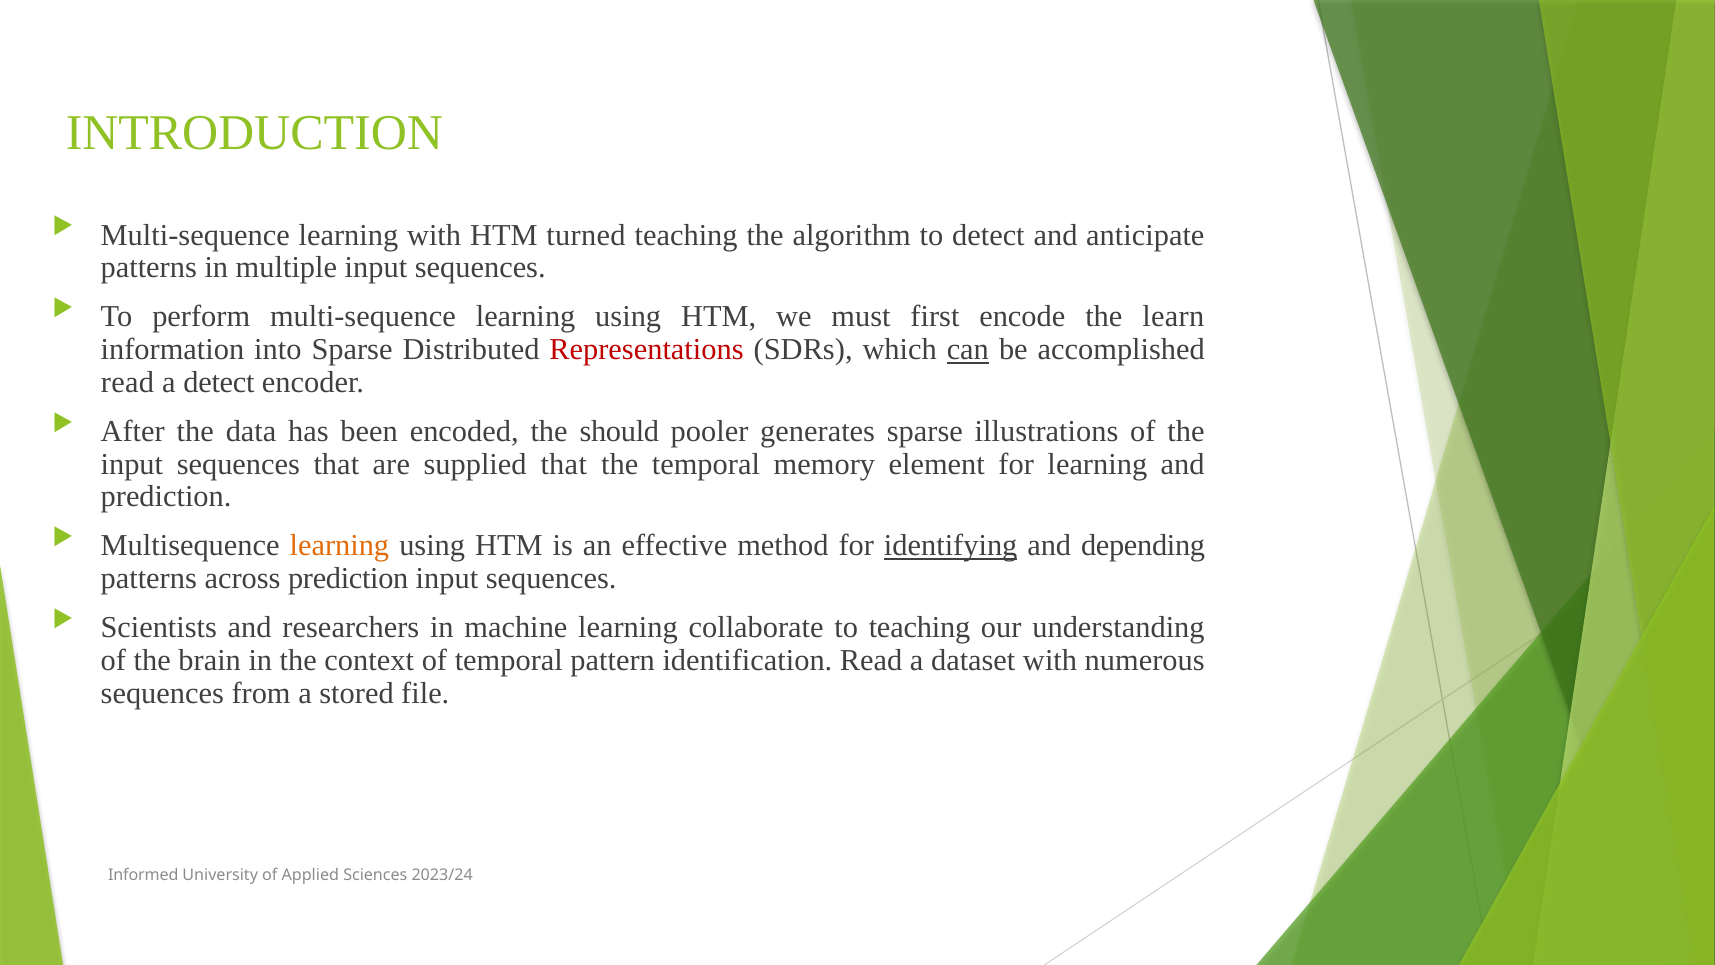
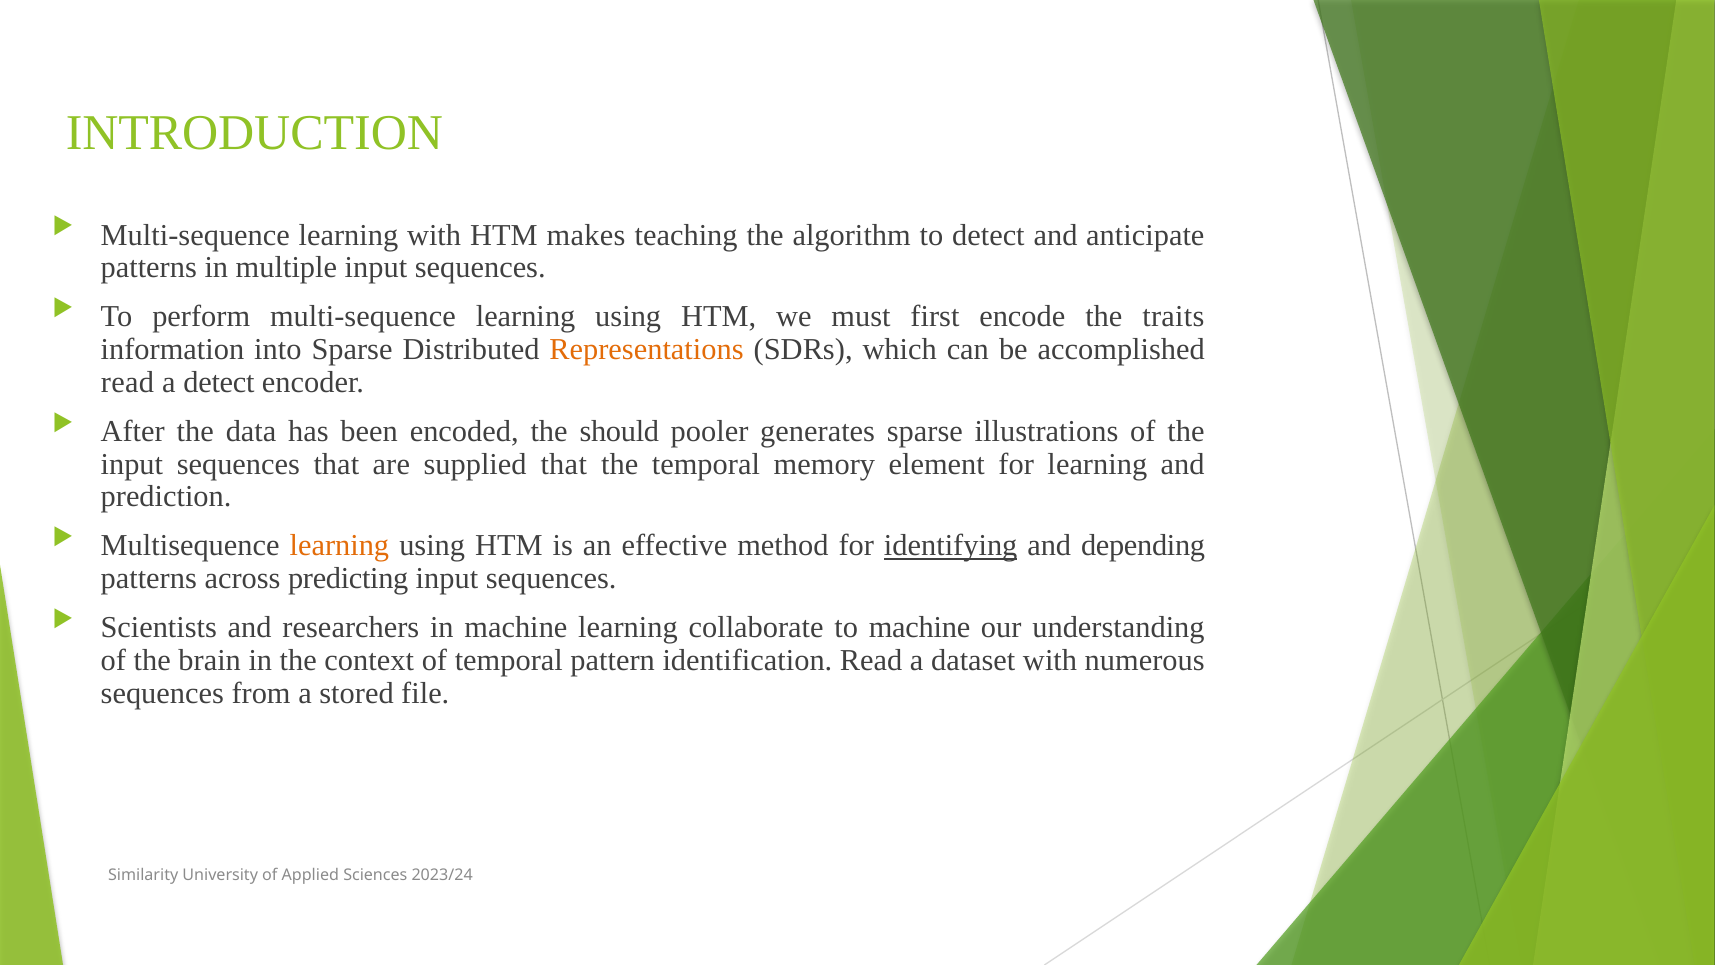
turned: turned -> makes (586, 235)
learn: learn -> traits (1173, 317)
Representations colour: red -> orange (646, 349)
can underline: present -> none (968, 349)
across prediction: prediction -> predicting (348, 578)
to teaching: teaching -> machine (920, 627)
Informed: Informed -> Similarity (143, 875)
